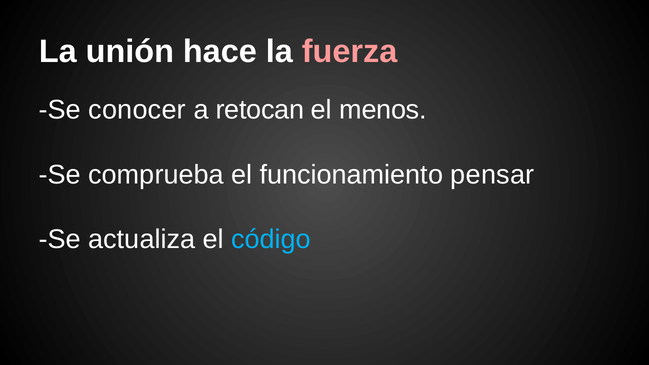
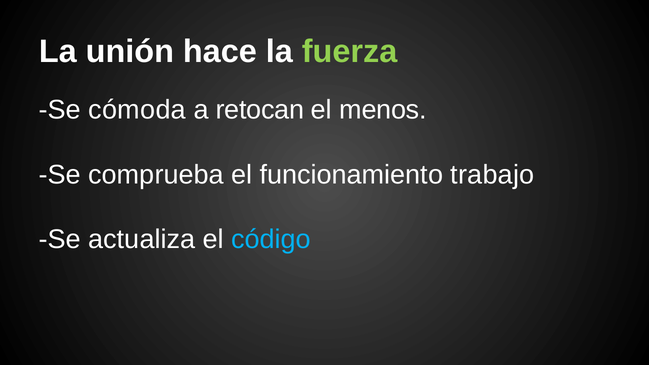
fuerza colour: pink -> light green (350, 52)
conocer: conocer -> cómoda (137, 110)
pensar: pensar -> trabajo (492, 175)
